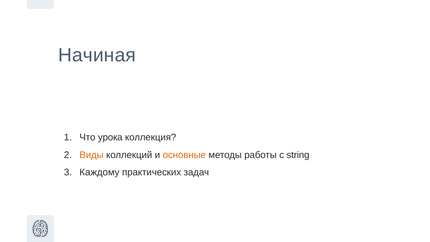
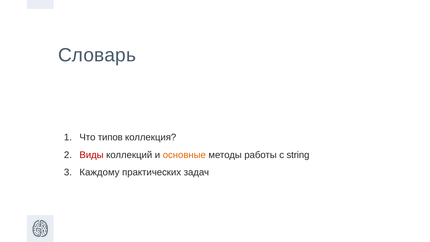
Начиная: Начиная -> Словарь (97, 55)
урока: урока -> типов (110, 137)
Виды colour: orange -> red (92, 155)
